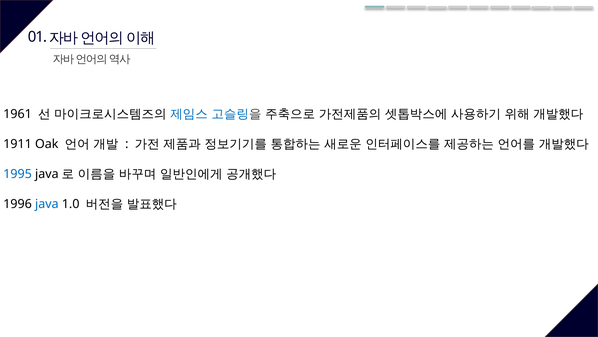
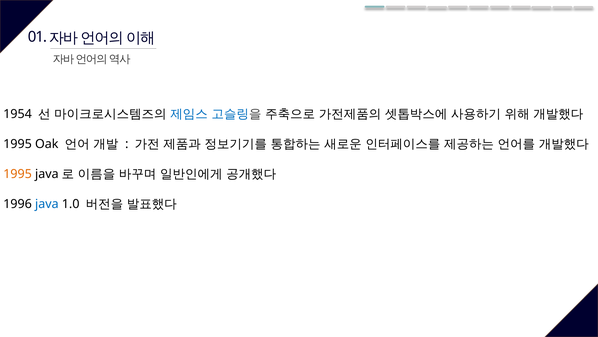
1961: 1961 -> 1954 (18, 114)
1911: 1911 -> 1995 (18, 144)
1995 colour: blue -> orange (18, 174)
